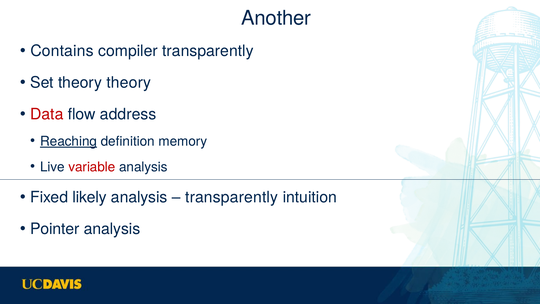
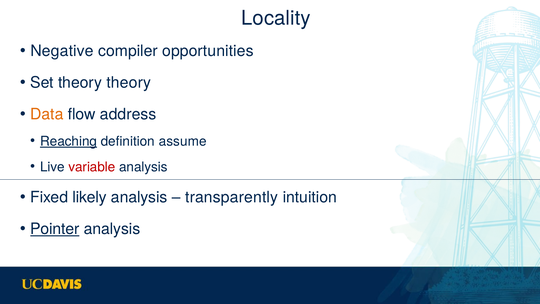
Another: Another -> Locality (276, 18)
Contains: Contains -> Negative (62, 51)
compiler transparently: transparently -> opportunities (208, 51)
Data colour: red -> orange (47, 114)
memory: memory -> assume (183, 141)
Pointer underline: none -> present (55, 229)
